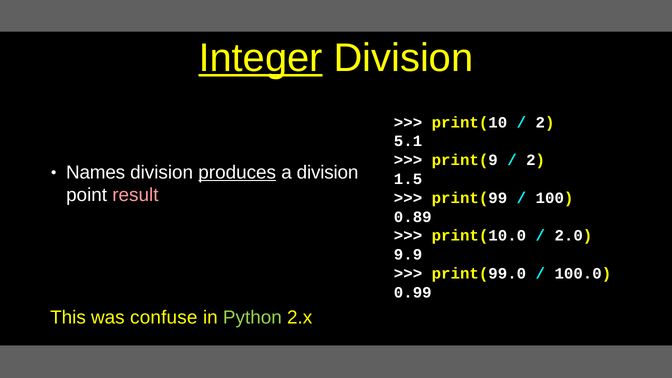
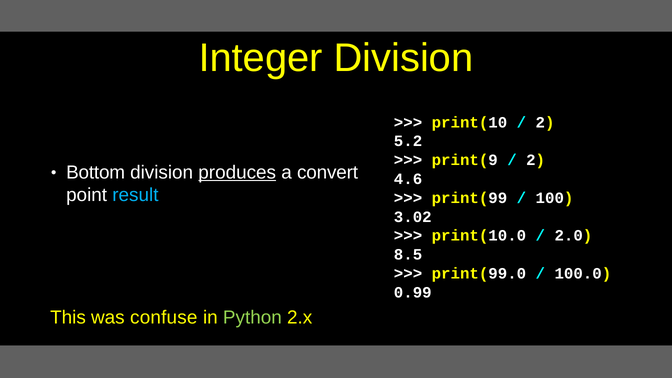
Integer underline: present -> none (261, 58)
5.1: 5.1 -> 5.2 (408, 141)
Names: Names -> Bottom (96, 172)
a division: division -> convert (328, 172)
1.5: 1.5 -> 4.6 (408, 179)
result colour: pink -> light blue (135, 195)
0.89: 0.89 -> 3.02 (413, 217)
9.9: 9.9 -> 8.5 (408, 255)
